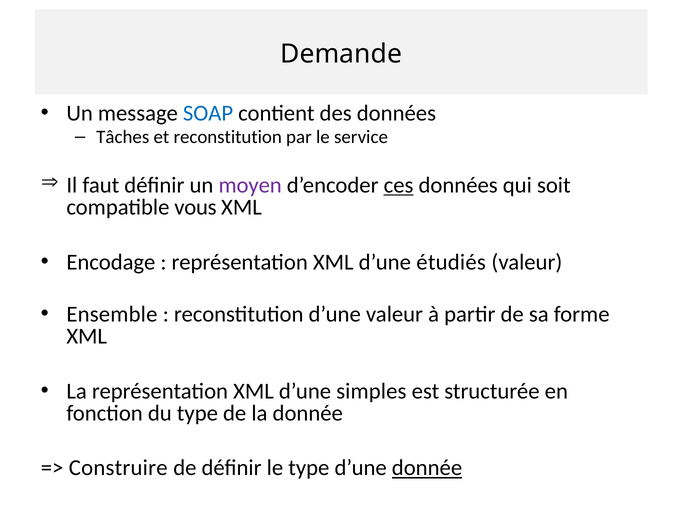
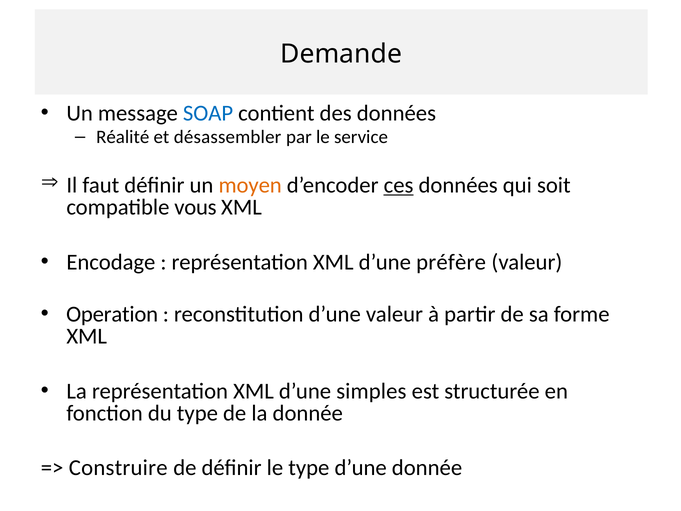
Tâches: Tâches -> Réalité (123, 137)
et reconstitution: reconstitution -> désassembler (228, 137)
moyen colour: purple -> orange (250, 185)
étudiés: étudiés -> préfère (451, 262)
Ensemble: Ensemble -> Operation (112, 314)
donnée underline: present -> none (427, 468)
